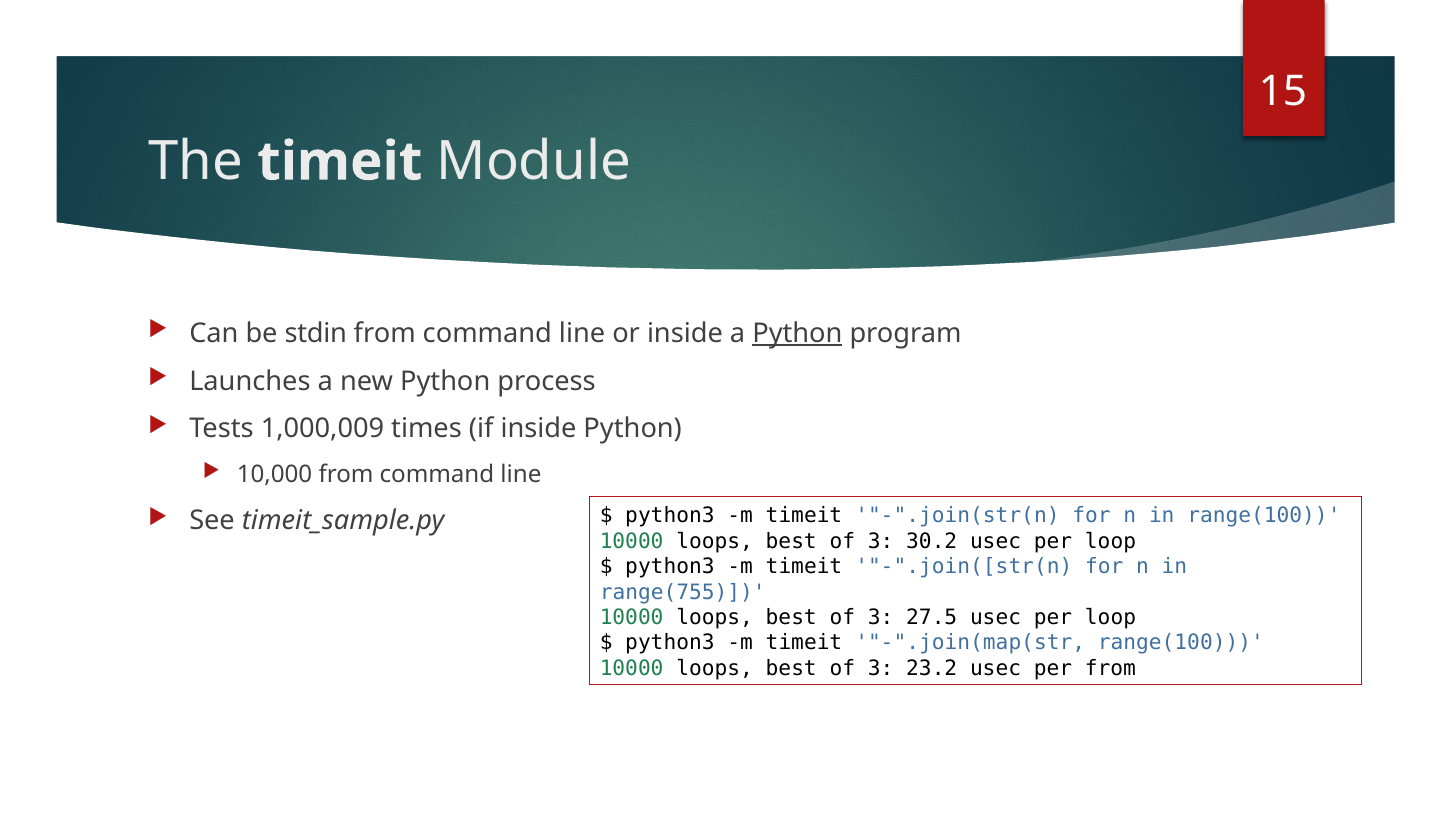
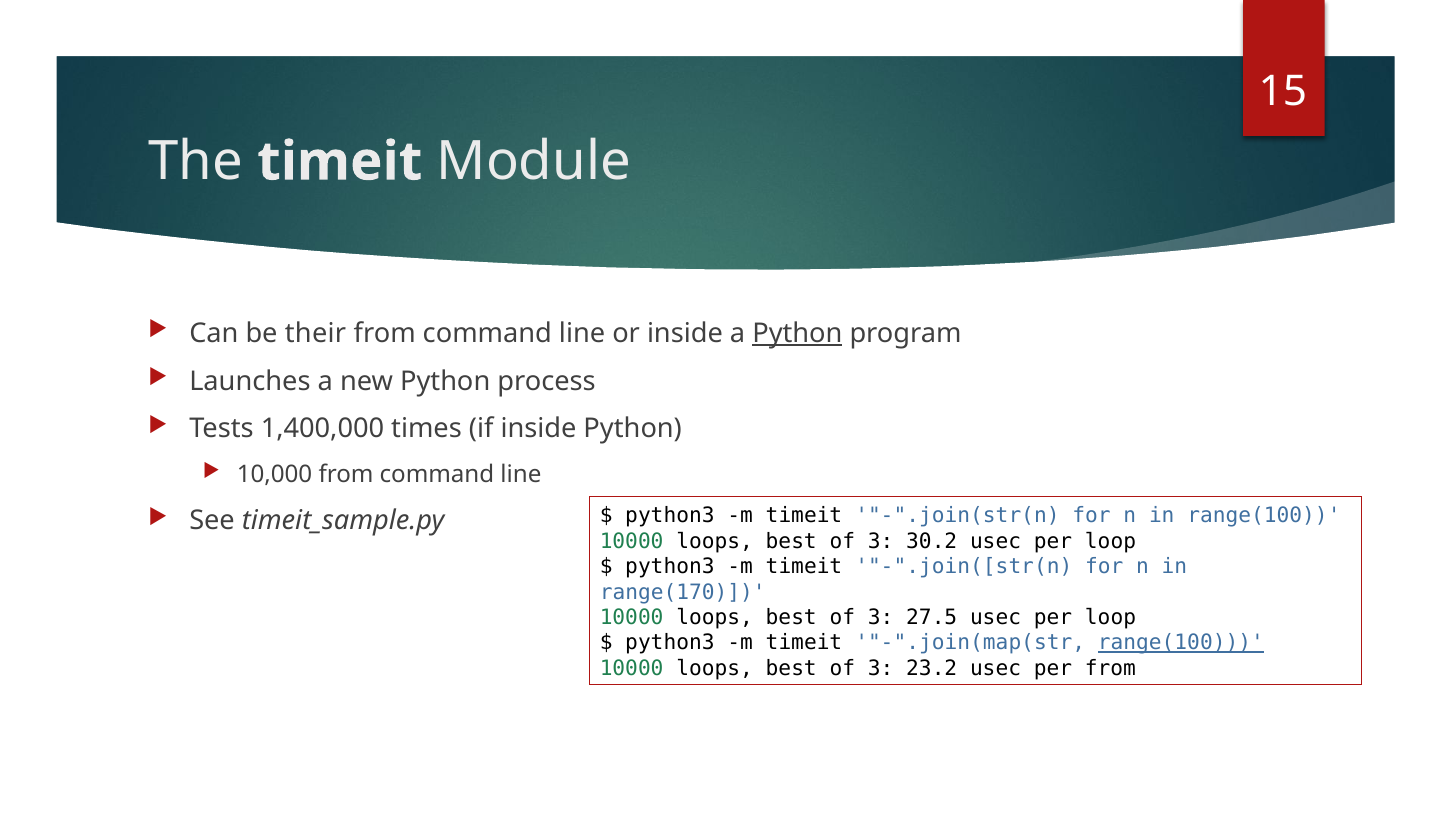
stdin: stdin -> their (316, 334)
1,000,009: 1,000,009 -> 1,400,000 (322, 429)
range(755: range(755 -> range(170 (683, 593)
range(100 underline: none -> present (1181, 644)
